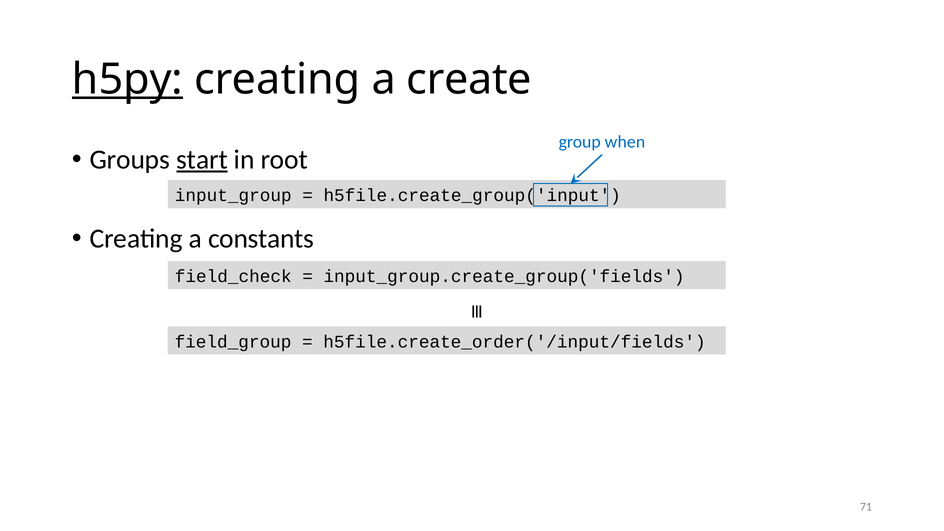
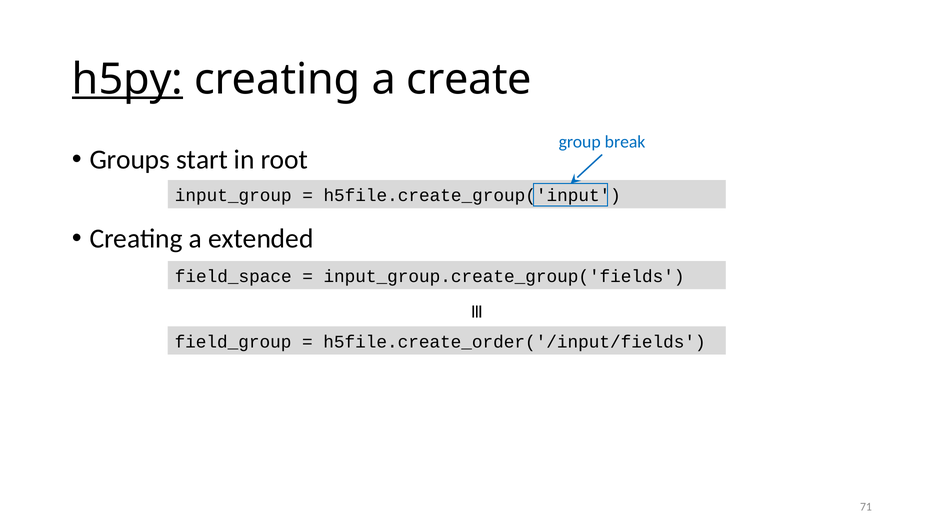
when: when -> break (625, 142)
start underline: present -> none (202, 160)
constants: constants -> extended (261, 239)
field_check: field_check -> field_space (233, 276)
